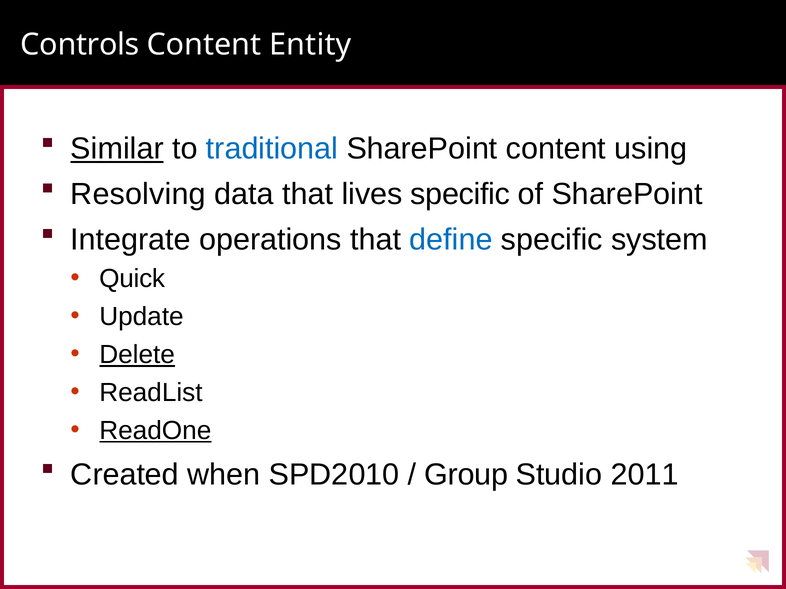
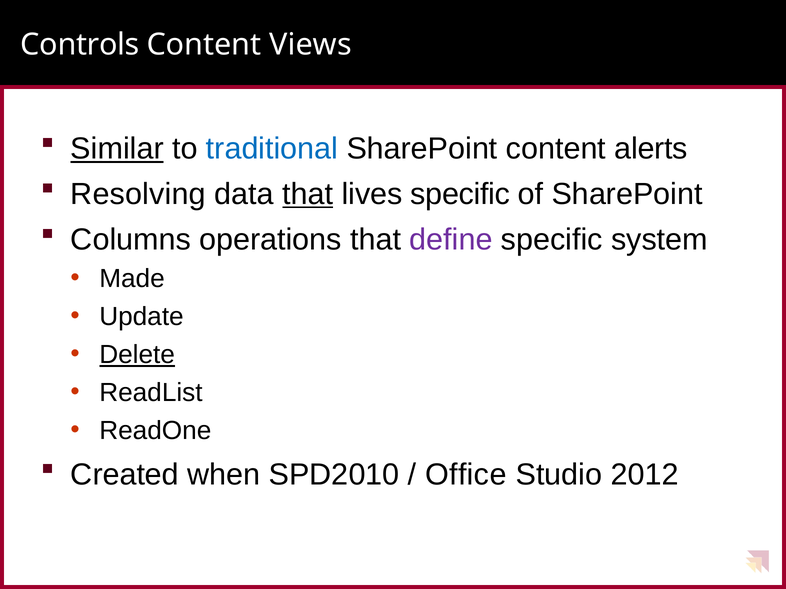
Entity: Entity -> Views (310, 45)
using: using -> alerts (651, 149)
that underline: none -> present (308, 194)
Integrate: Integrate -> Columns (131, 240)
define colour: blue -> purple (451, 240)
Quick: Quick -> Made (132, 279)
ReadOne underline: present -> none (155, 431)
Group: Group -> Office (466, 475)
2011: 2011 -> 2012 (645, 475)
